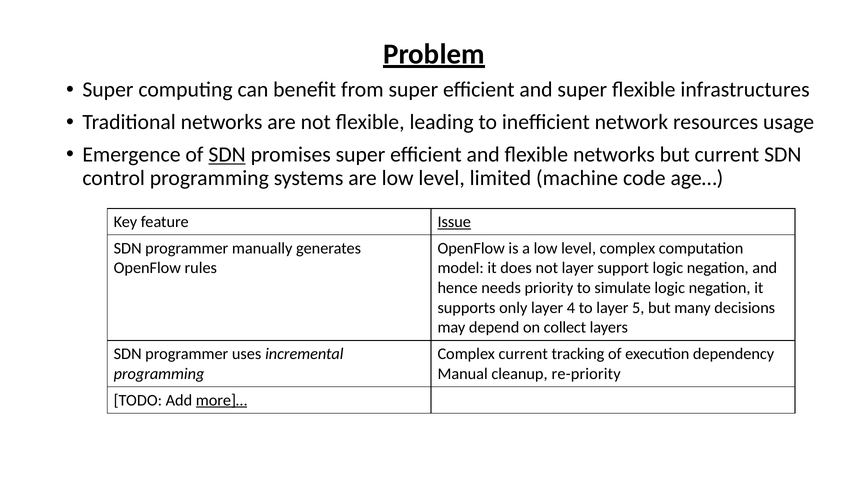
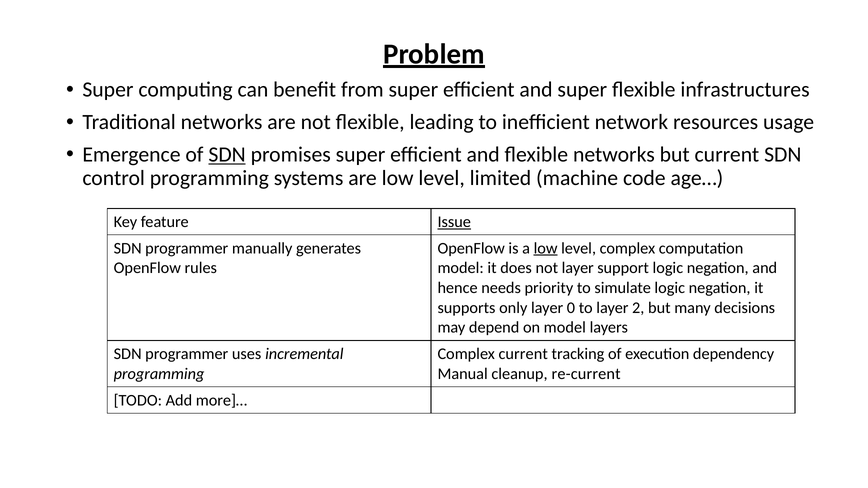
low underline: none -> present (546, 248)
4: 4 -> 0 (571, 308)
5: 5 -> 2 (638, 308)
on collect: collect -> model (565, 328)
re-priority: re-priority -> re-current (586, 374)
more]… underline: present -> none (222, 400)
